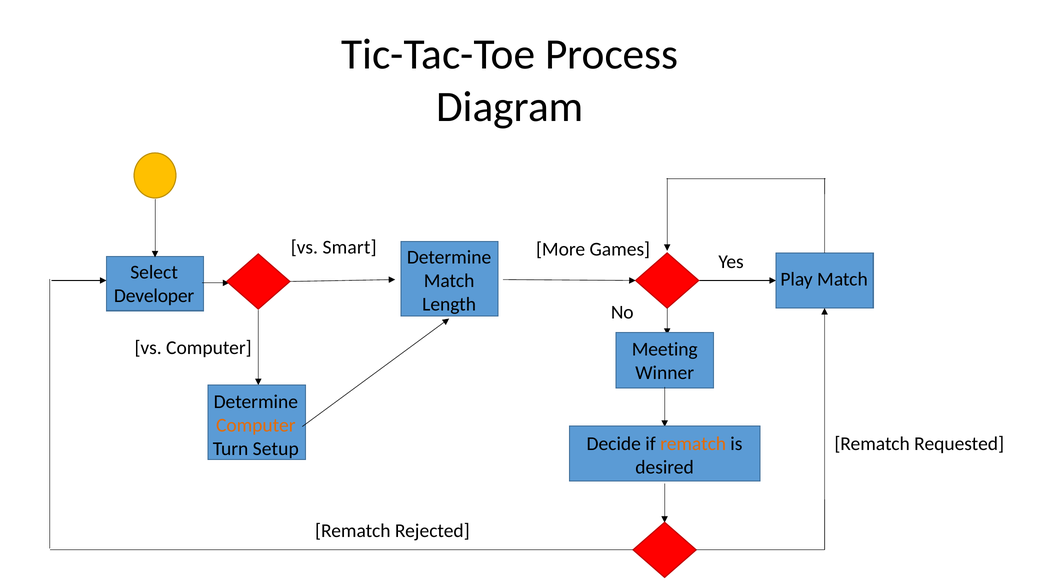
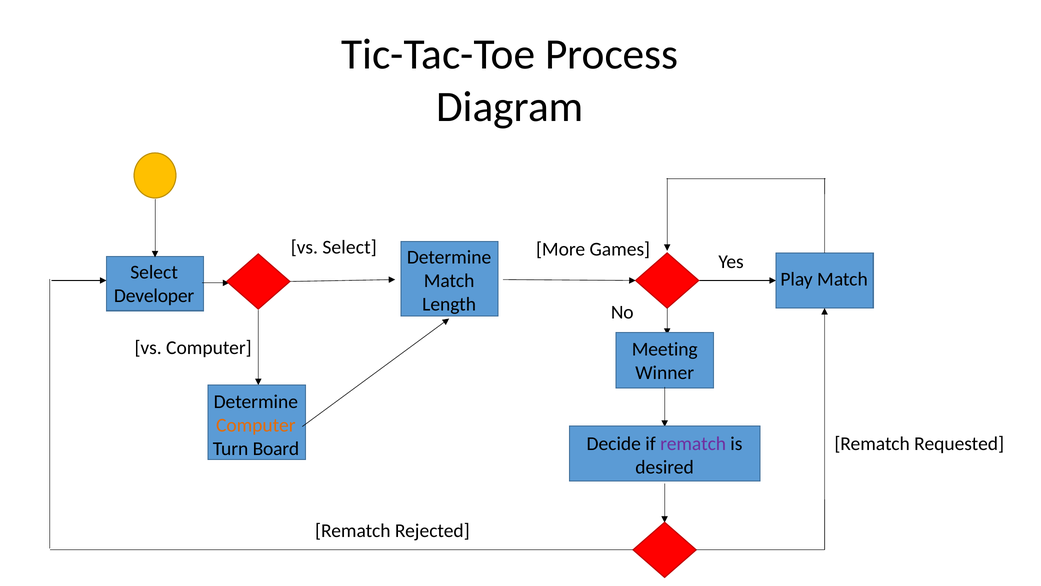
vs Smart: Smart -> Select (350, 247)
rematch colour: orange -> purple (693, 443)
Setup: Setup -> Board (276, 449)
